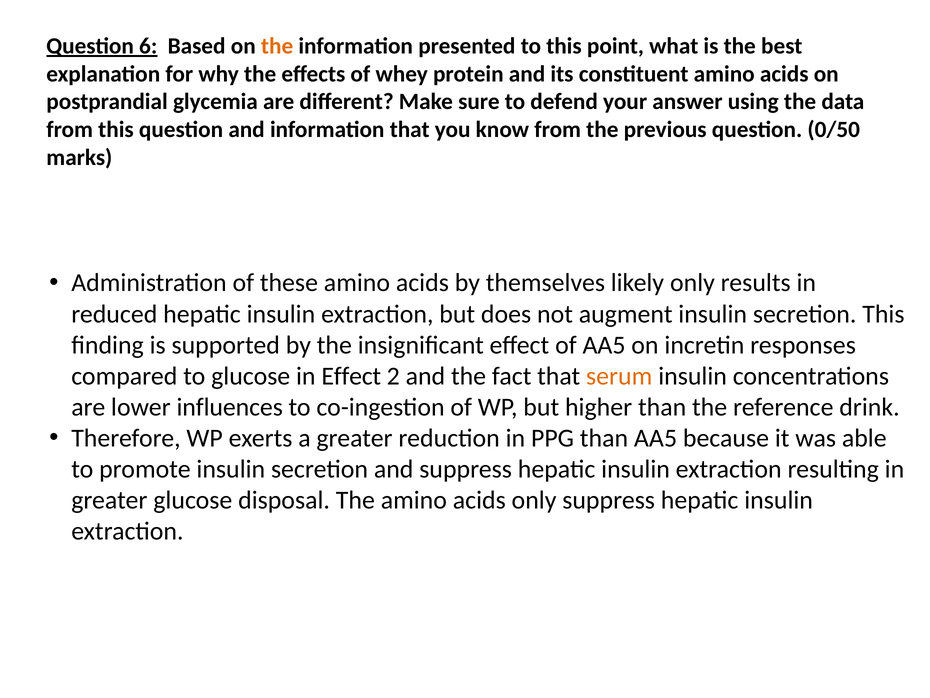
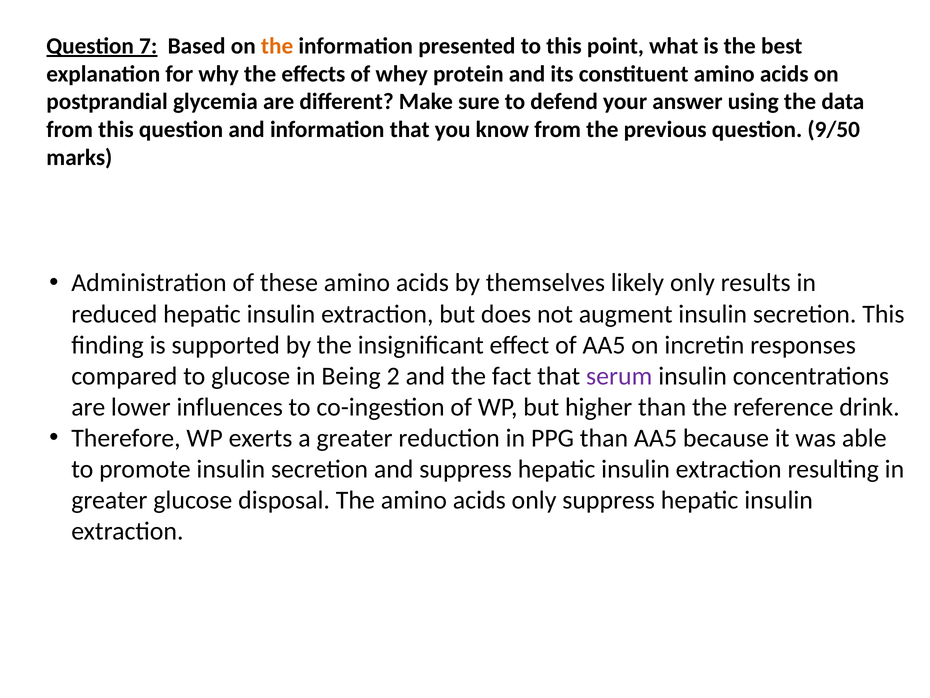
6: 6 -> 7 (148, 46)
0/50: 0/50 -> 9/50 (834, 130)
in Effect: Effect -> Being (351, 376)
serum colour: orange -> purple (619, 376)
